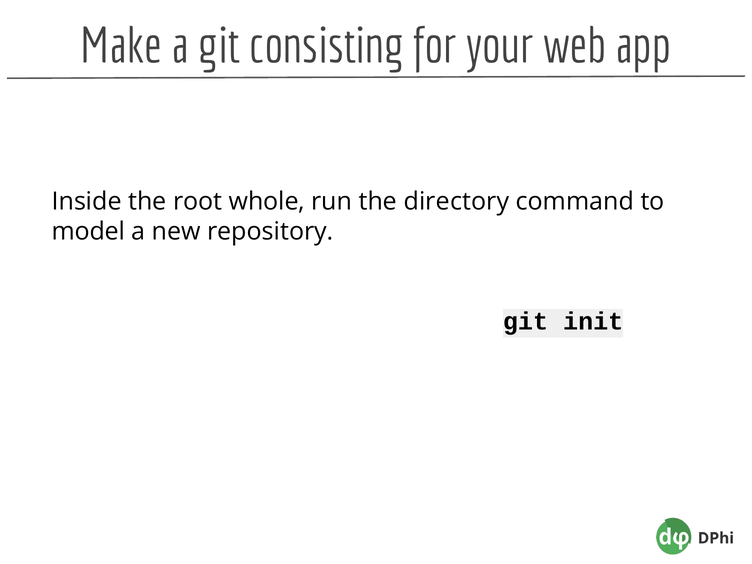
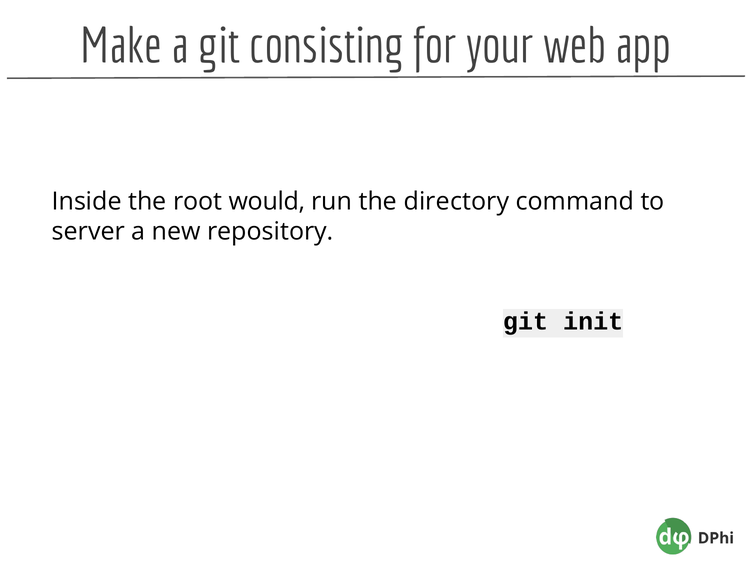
whole: whole -> would (267, 201)
model: model -> server (88, 231)
